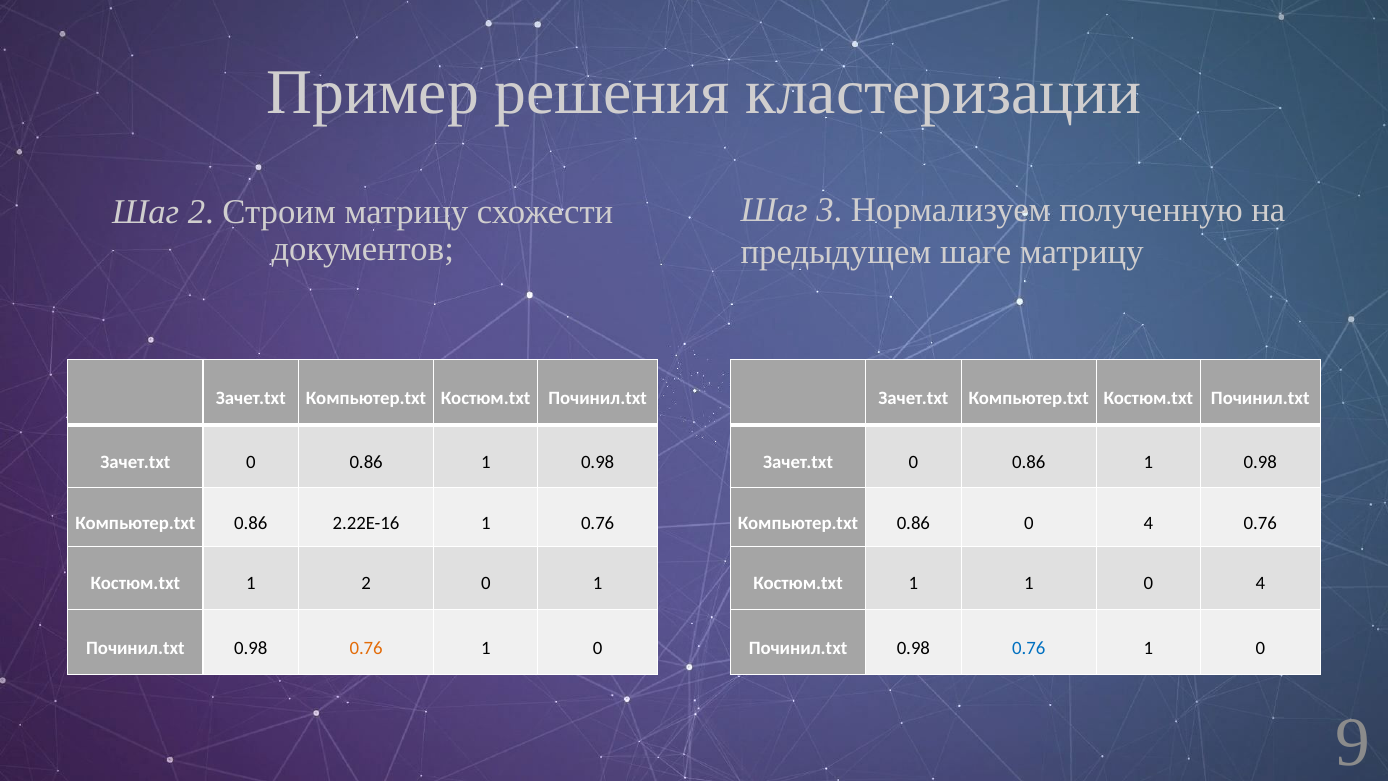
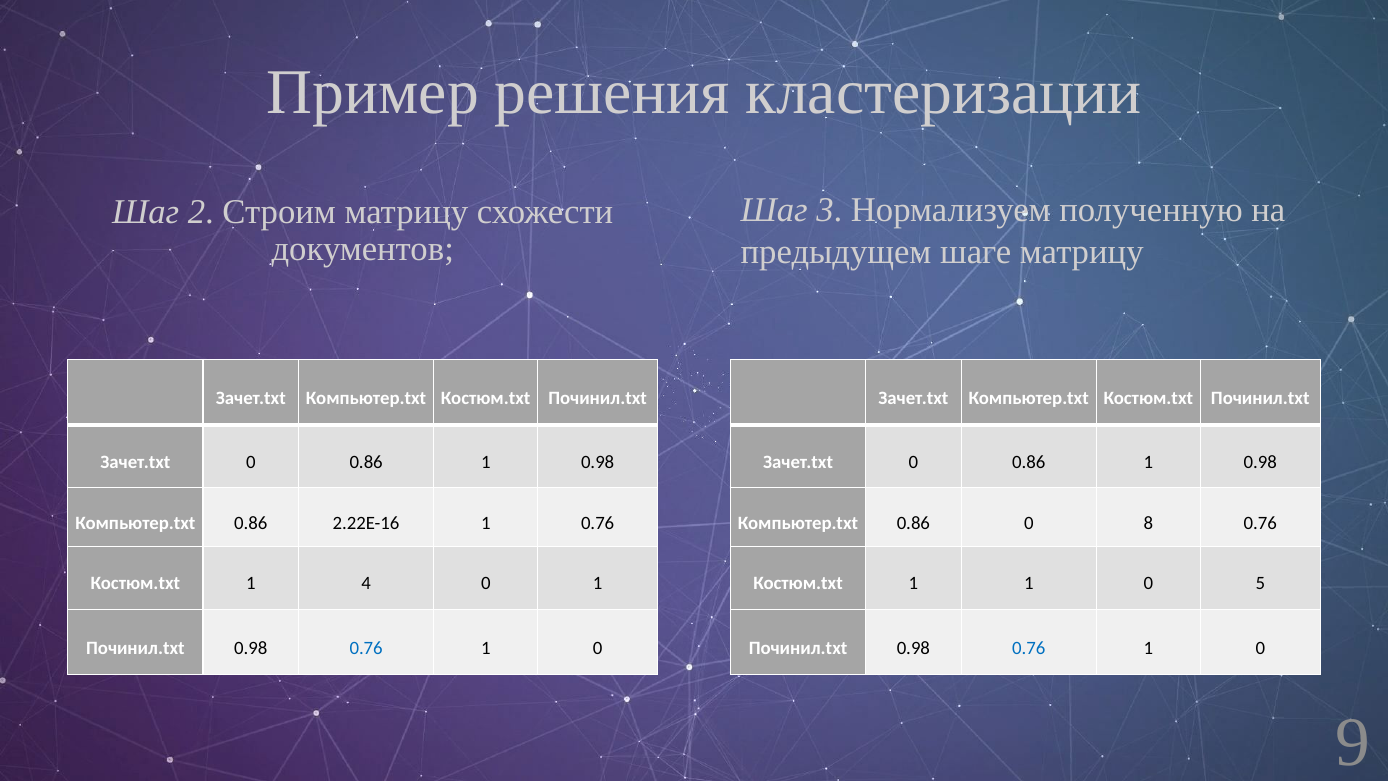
0.86 0 4: 4 -> 8 (1148, 523)
1 2: 2 -> 4 (366, 584)
1 0 4: 4 -> 5 (1260, 584)
0.76 colour: orange -> blue (366, 648)
